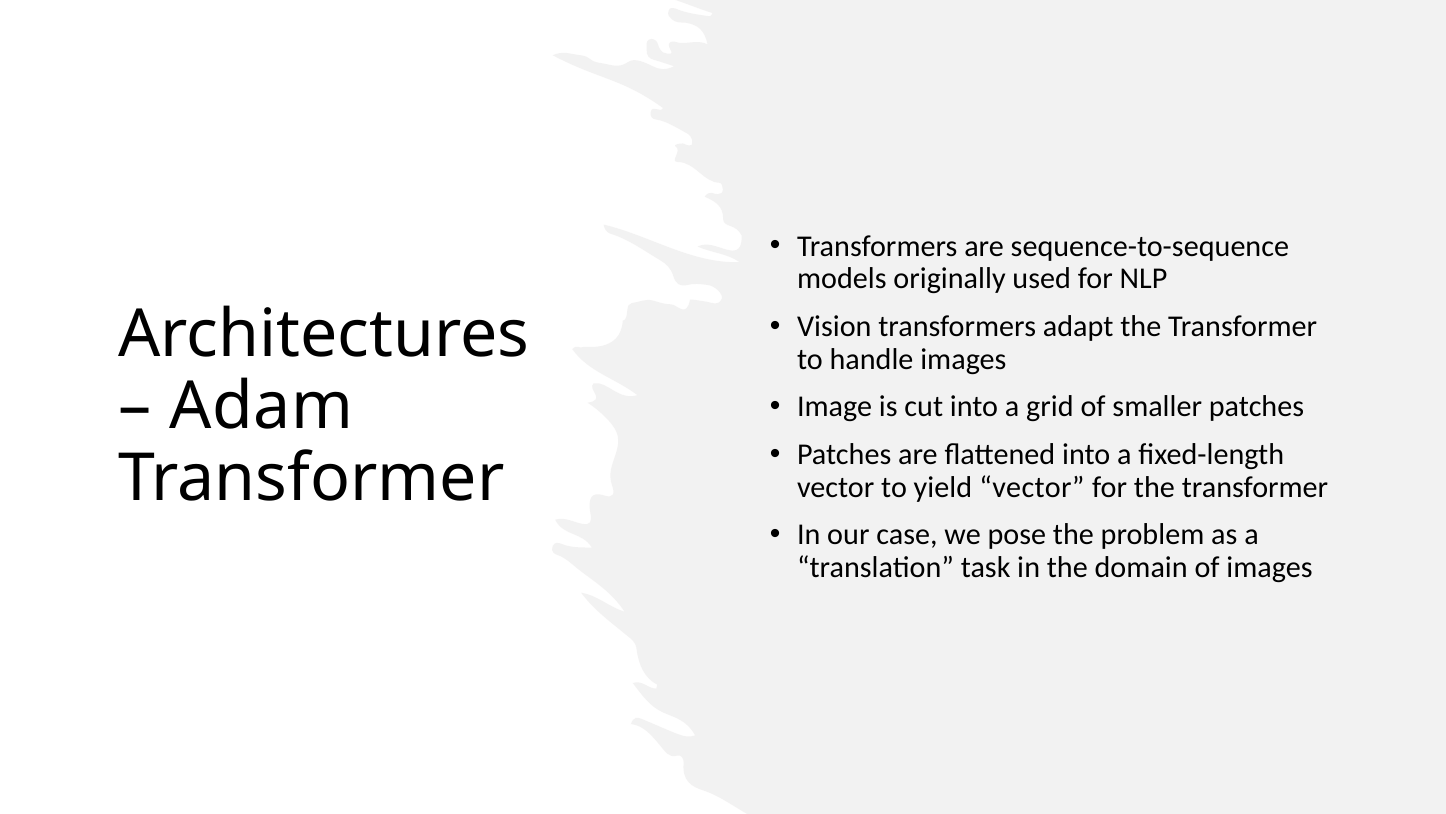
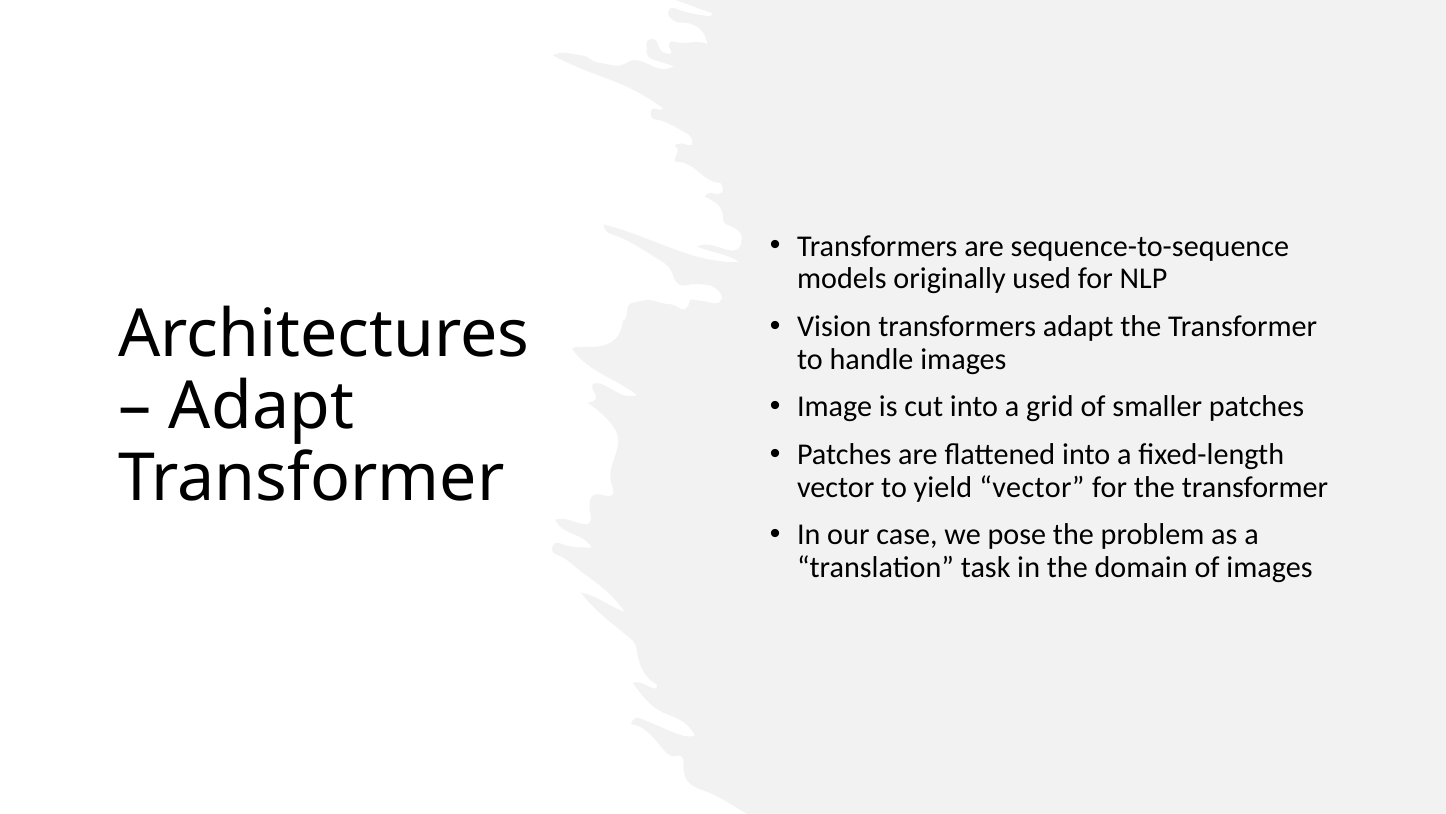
Adam: Adam -> Adapt (262, 406)
